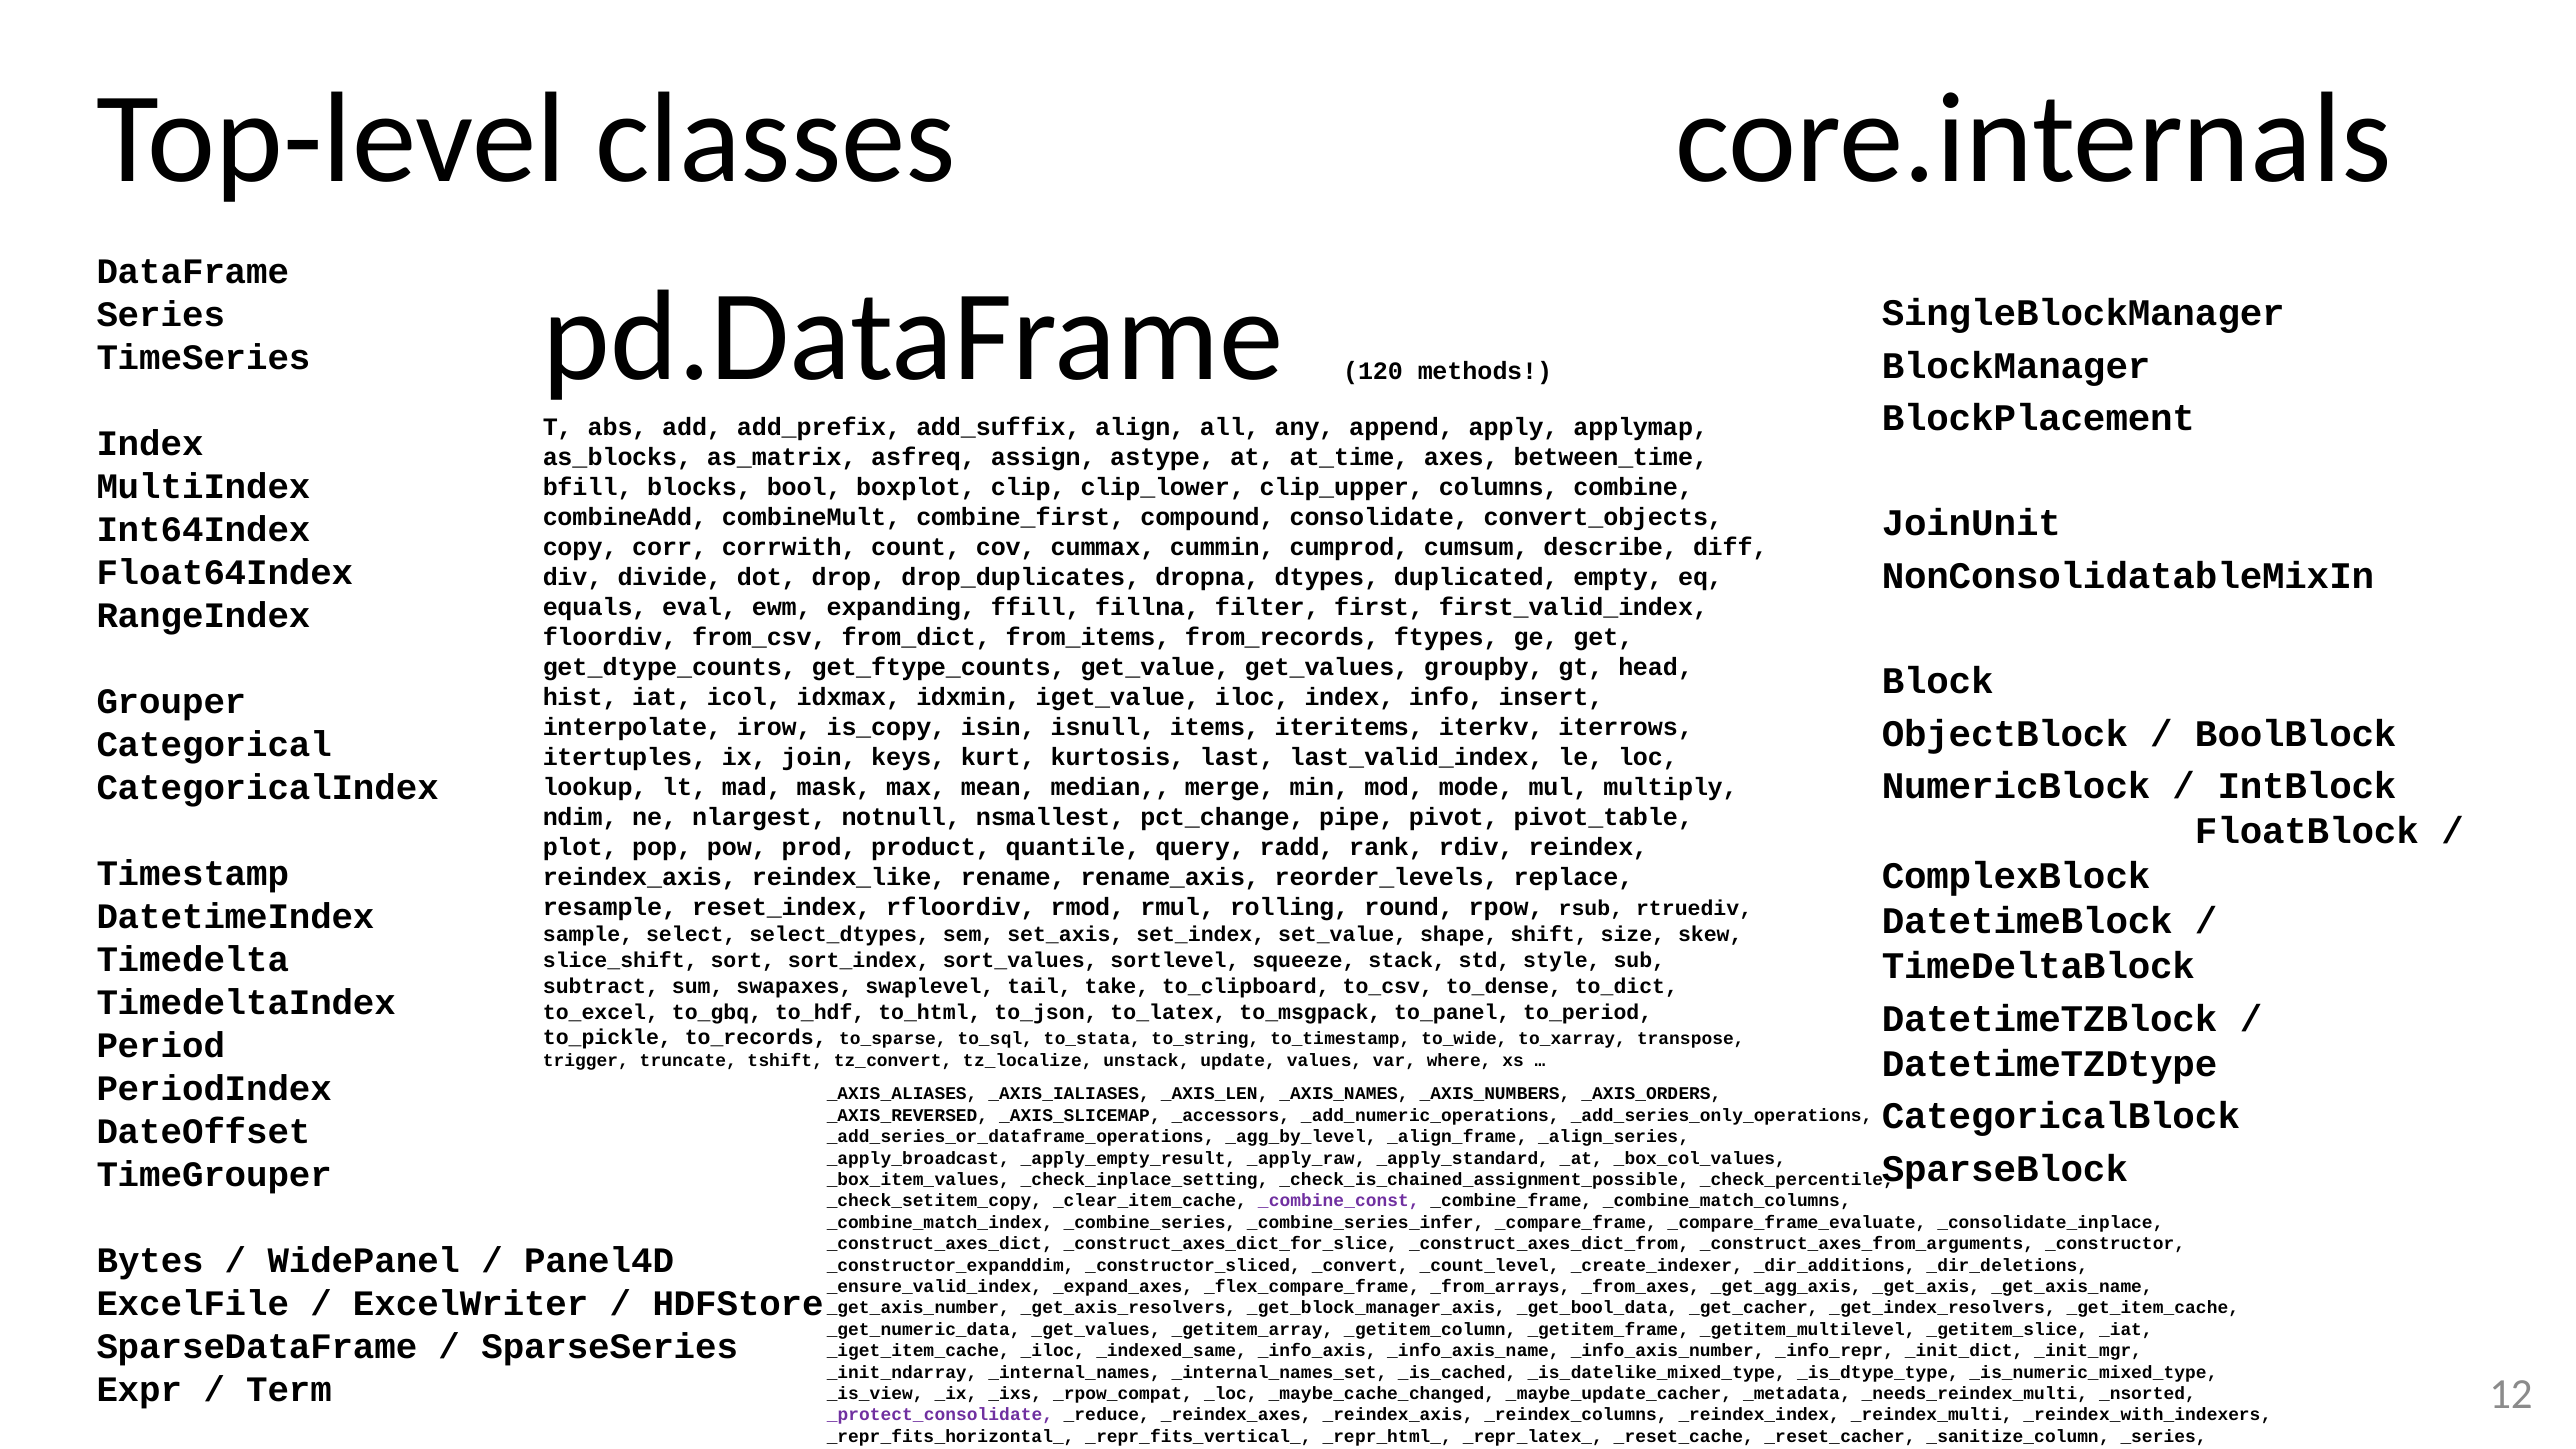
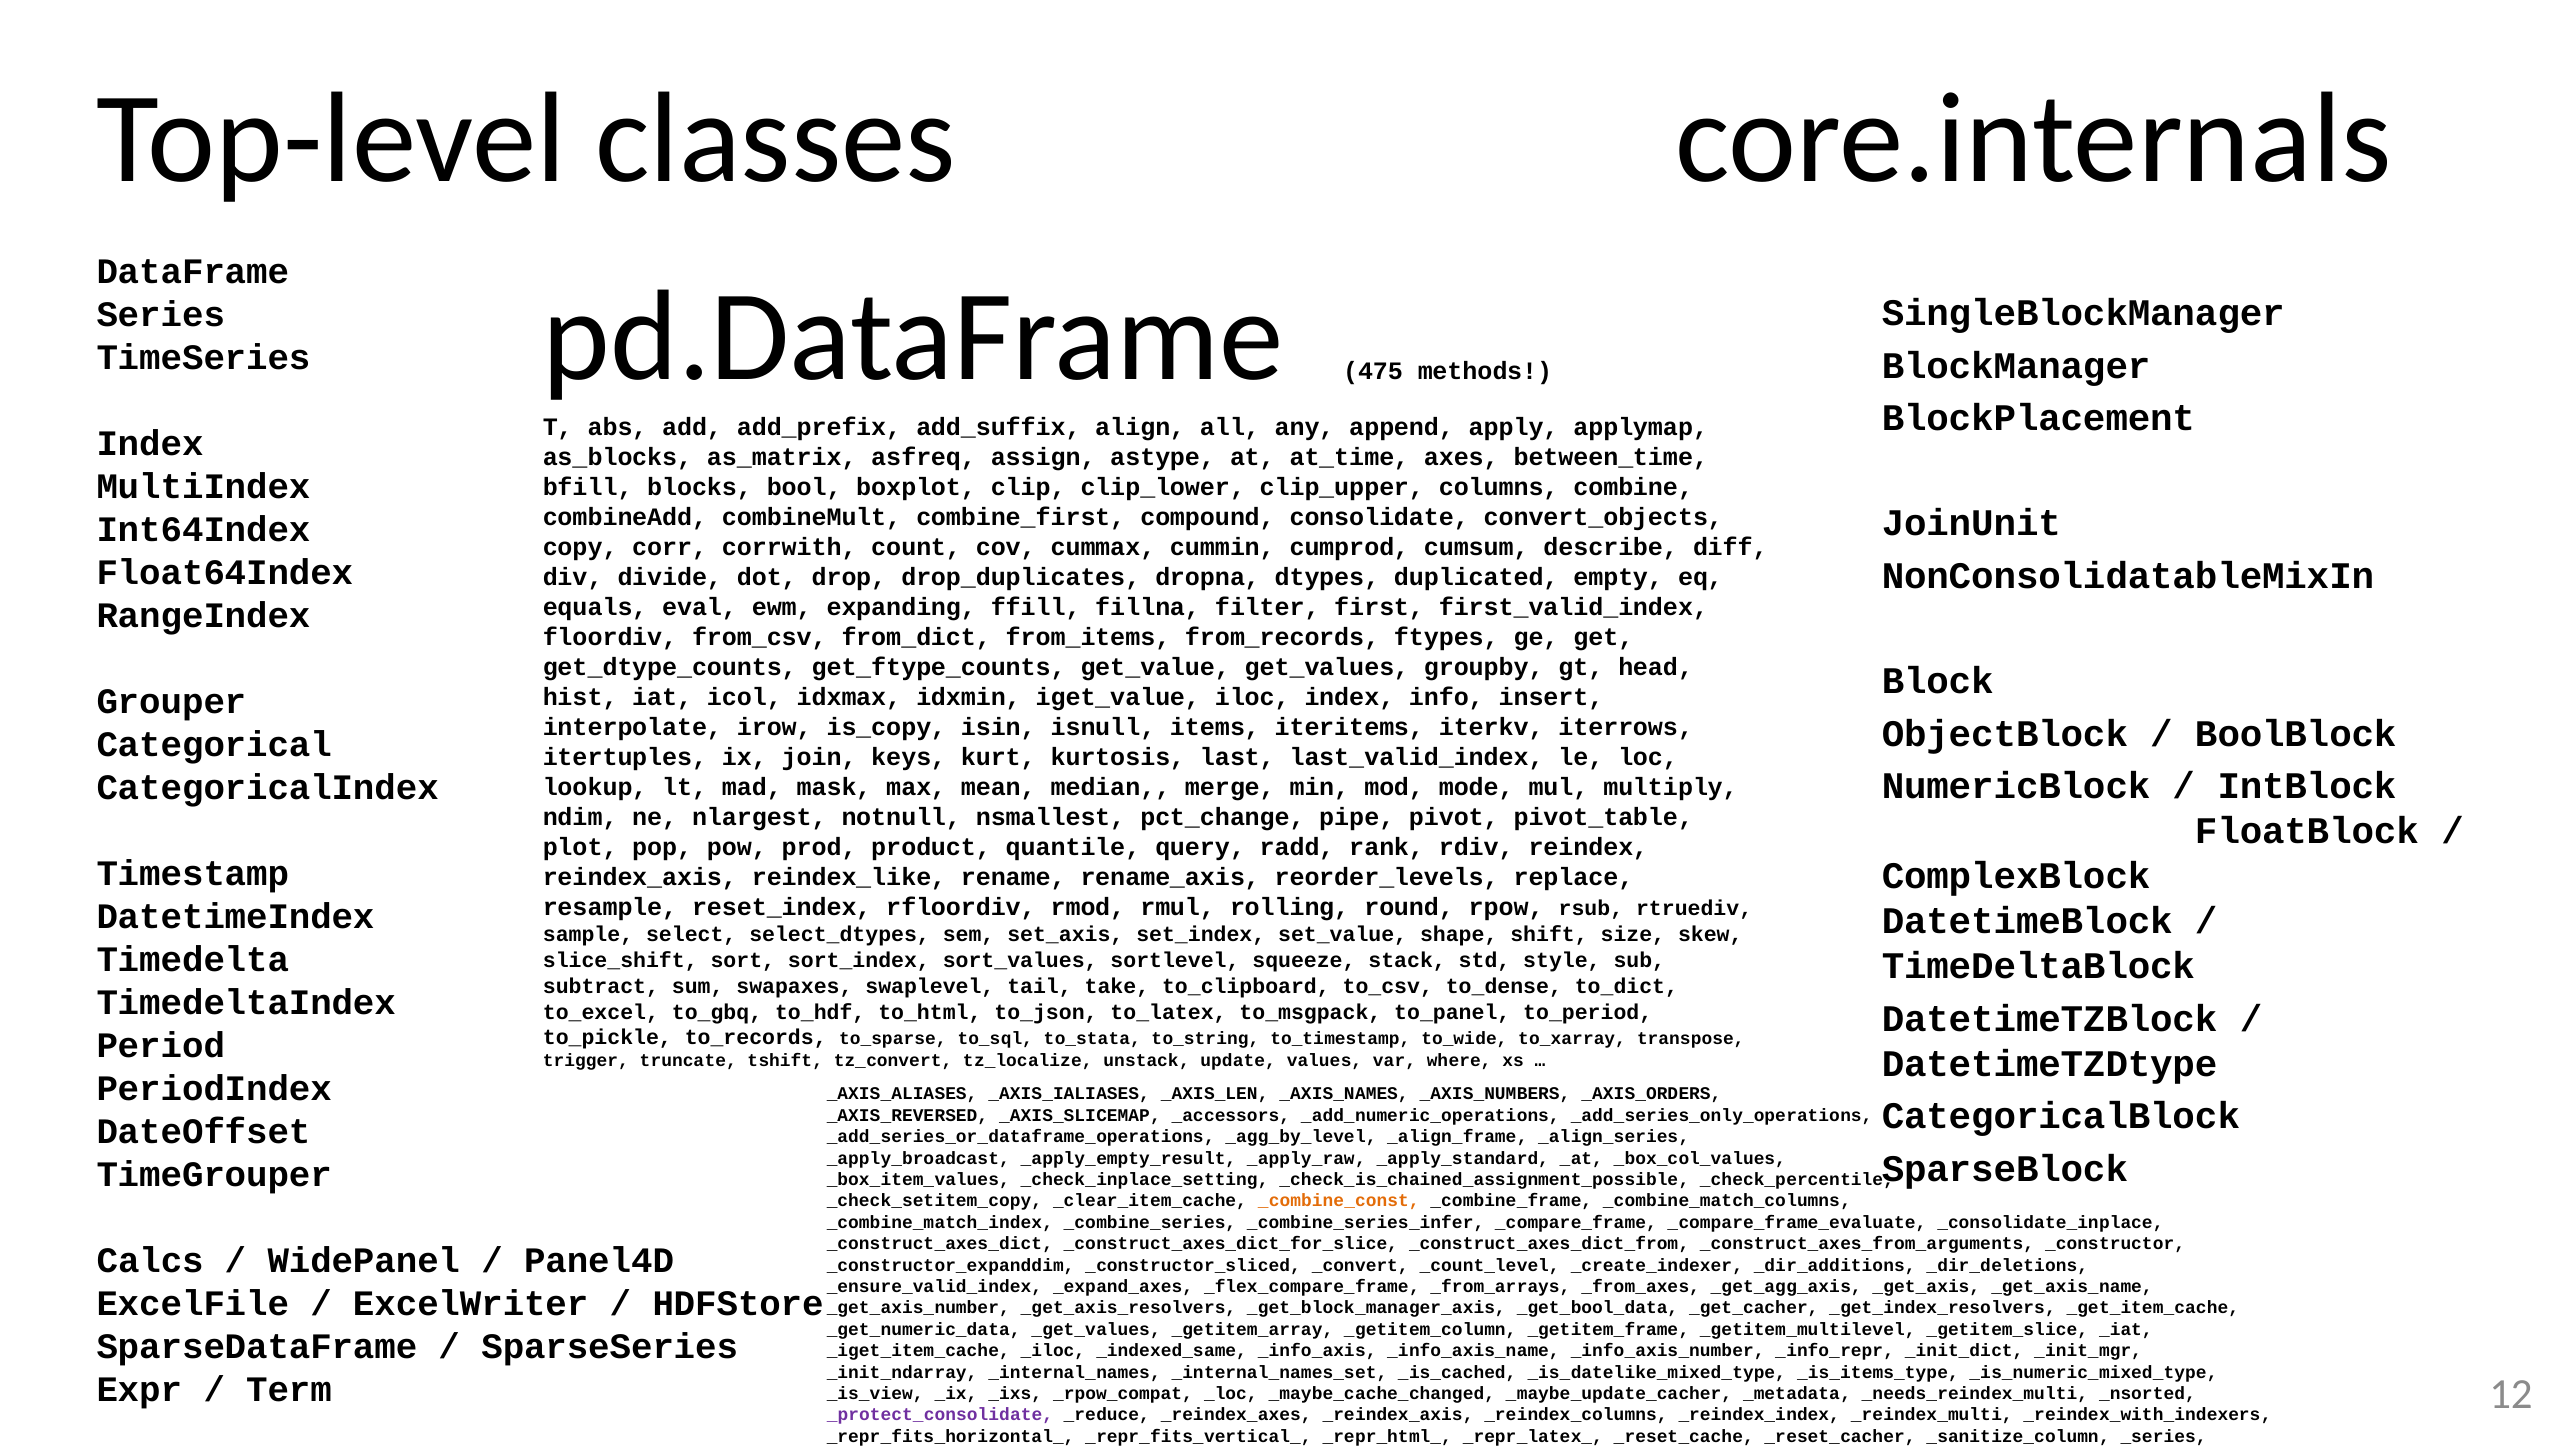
120: 120 -> 475 (1373, 371)
_combine_const colour: purple -> orange (1339, 1201)
Bytes: Bytes -> Calcs (150, 1261)
_is_dtype_type: _is_dtype_type -> _is_items_type (1878, 1372)
